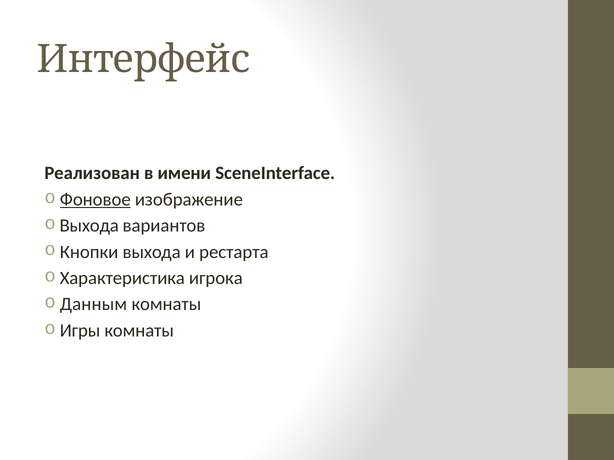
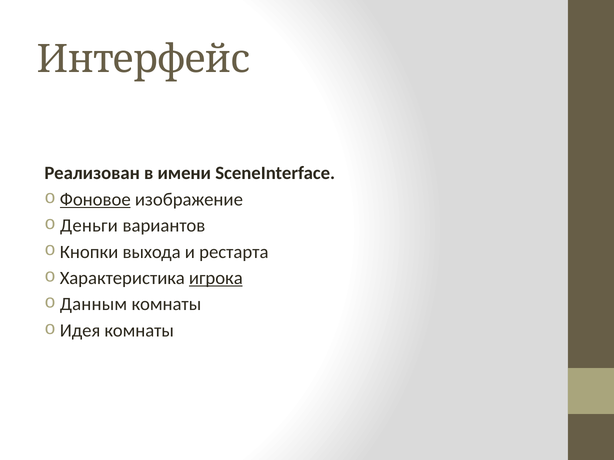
Выхода: Выхода -> Деньги (89, 226)
игрока underline: none -> present (216, 278)
Игры: Игры -> Идея (80, 331)
